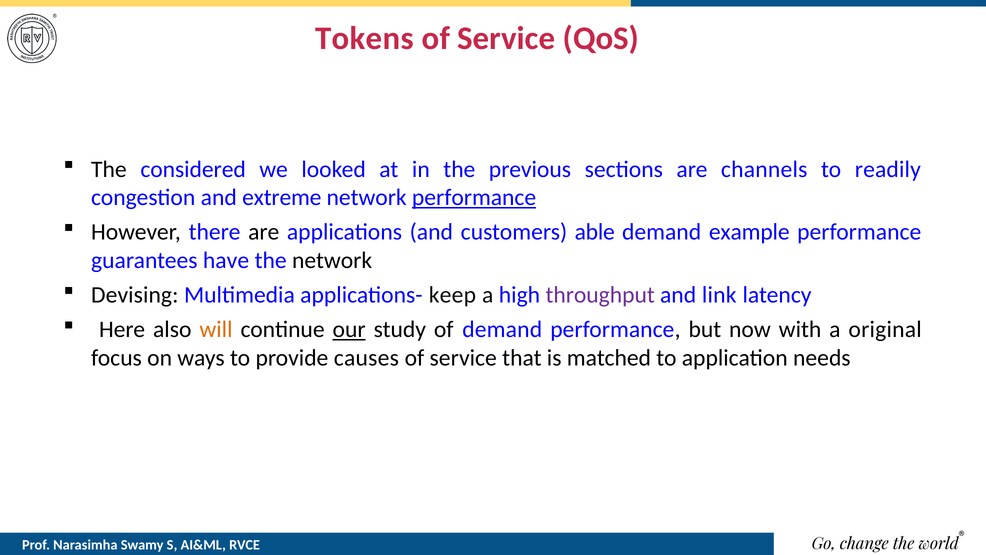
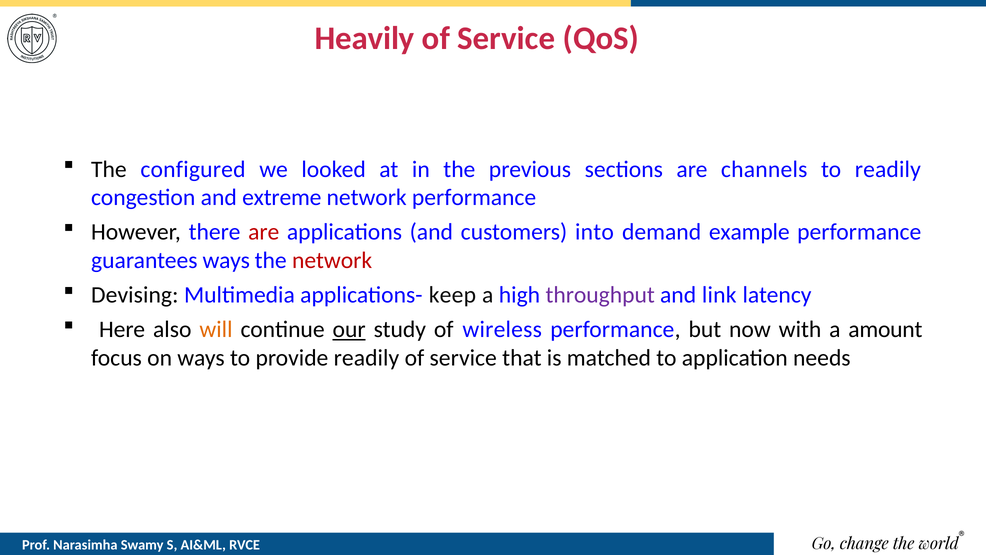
Tokens: Tokens -> Heavily (365, 38)
considered: considered -> configured (193, 169)
performance underline: present -> none (474, 198)
are colour: black -> red (264, 232)
able: able -> into (594, 232)
guarantees have: have -> ways (226, 260)
network colour: black -> red (332, 260)
of demand: demand -> wireless (502, 329)
original: original -> amount (885, 329)
provide causes: causes -> readily (366, 358)
